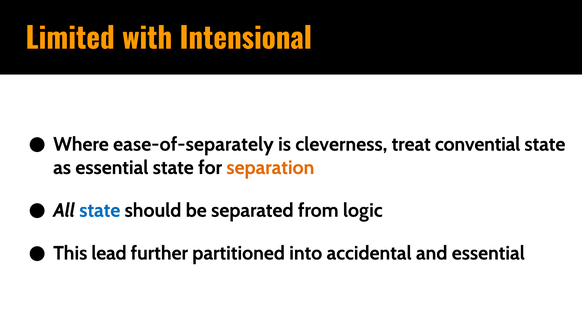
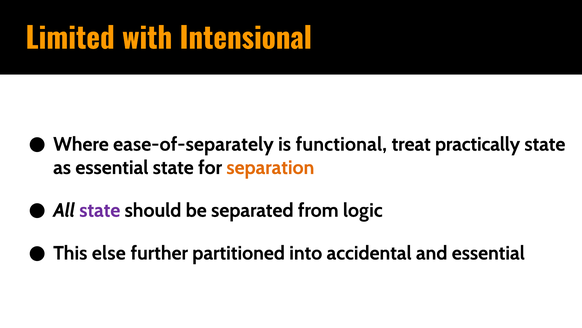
cleverness: cleverness -> functional (341, 144)
convential: convential -> practically (478, 144)
state colour: blue -> purple (100, 210)
lead: lead -> else (109, 253)
